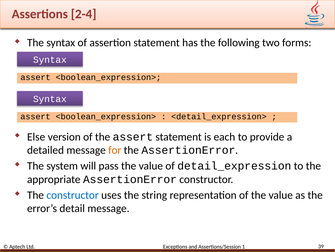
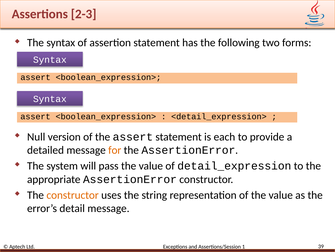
2-4: 2-4 -> 2-3 (84, 14)
Else: Else -> Null (36, 136)
constructor colour: blue -> orange (73, 194)
